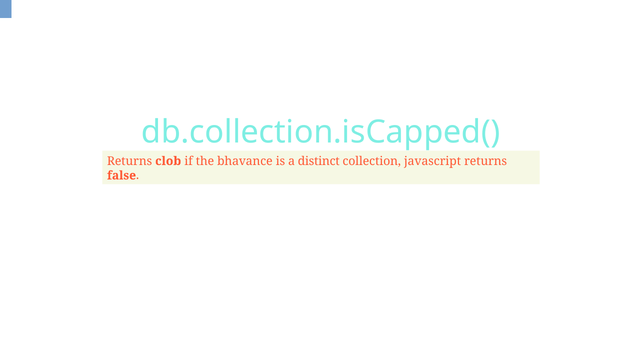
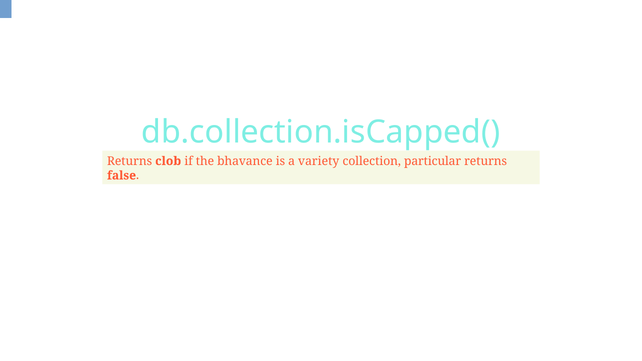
distinct: distinct -> variety (319, 161)
javascript: javascript -> particular (433, 161)
